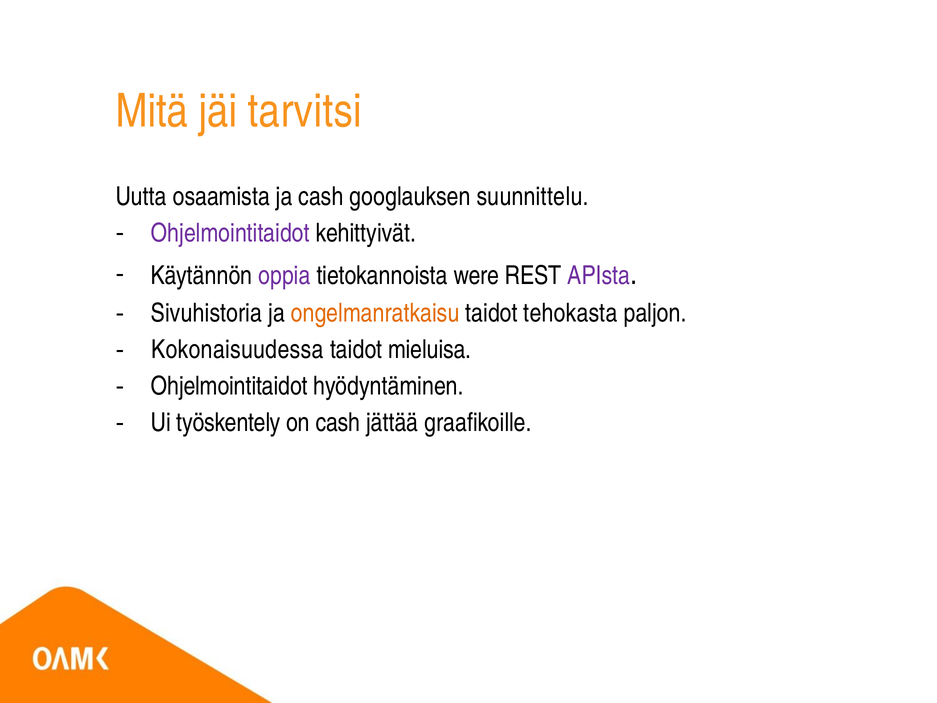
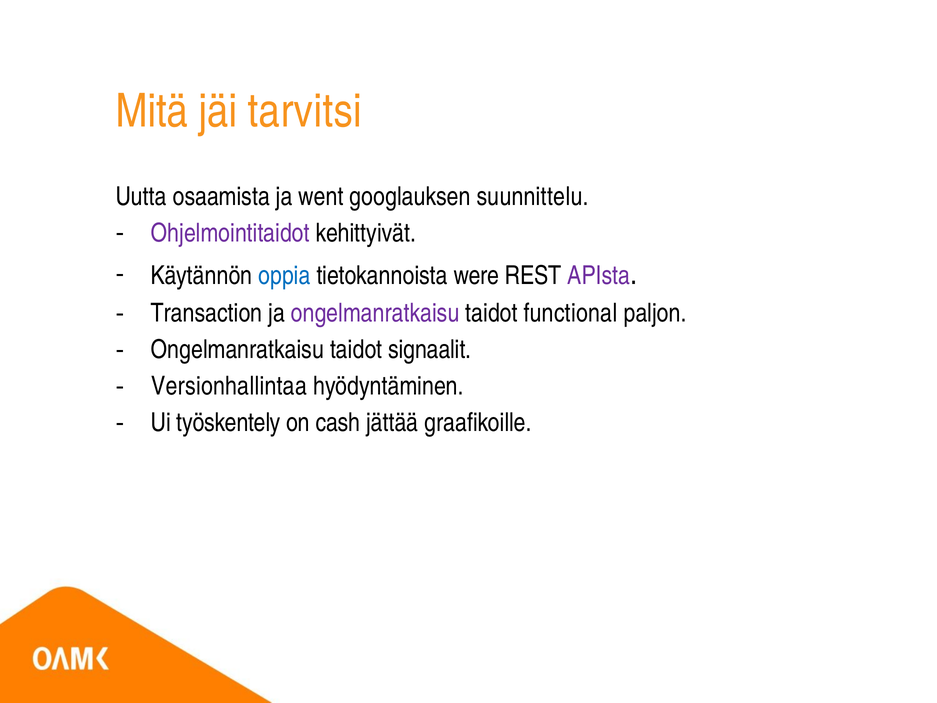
ja cash: cash -> went (321, 197)
oppia colour: purple -> blue (284, 276)
Sivuhistoria: Sivuhistoria -> Transaction (207, 313)
ongelmanratkaisu colour: orange -> purple (375, 313)
tehokasta: tehokasta -> functional (570, 313)
Kokonaisuudessa: Kokonaisuudessa -> Ongelmanratkaisu (237, 350)
mieluisa: mieluisa -> signaalit (430, 350)
Ohjelmointitaidot: Ohjelmointitaidot -> Versionhallintaa (229, 386)
